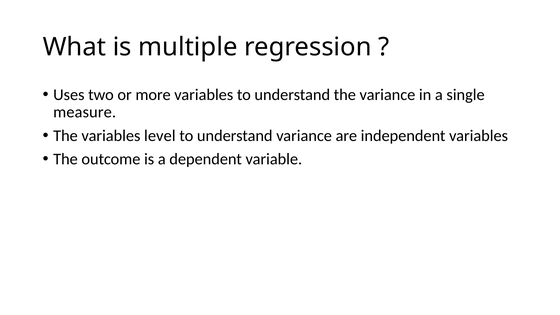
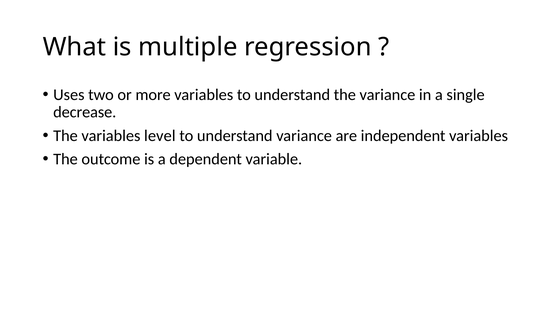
measure: measure -> decrease (85, 112)
